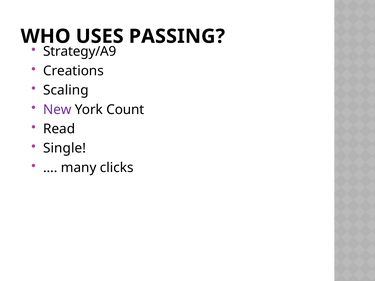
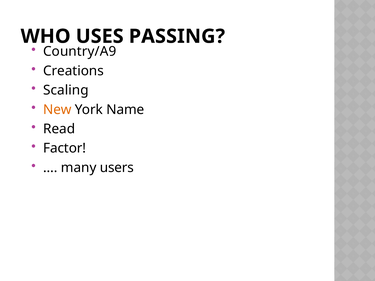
Strategy/A9: Strategy/A9 -> Country/A9 (80, 52)
New colour: purple -> orange (57, 110)
Count: Count -> Name (125, 110)
Single: Single -> Factor (65, 148)
clicks: clicks -> users (117, 168)
